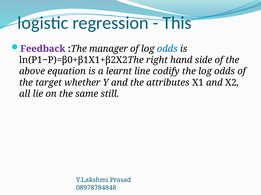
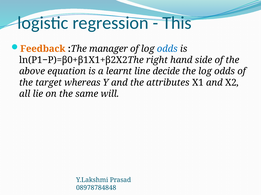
Feedback colour: purple -> orange (43, 49)
codify: codify -> decide (166, 72)
whether: whether -> whereas (82, 83)
still: still -> will (110, 94)
